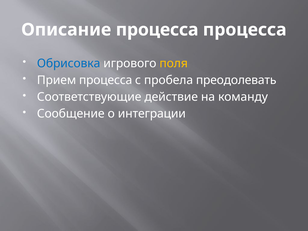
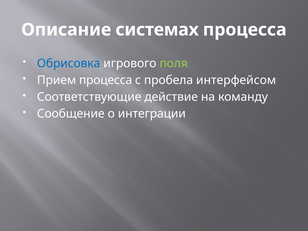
Описание процесса: процесса -> системах (157, 30)
поля colour: yellow -> light green (174, 63)
преодолевать: преодолевать -> интерфейсом (236, 80)
